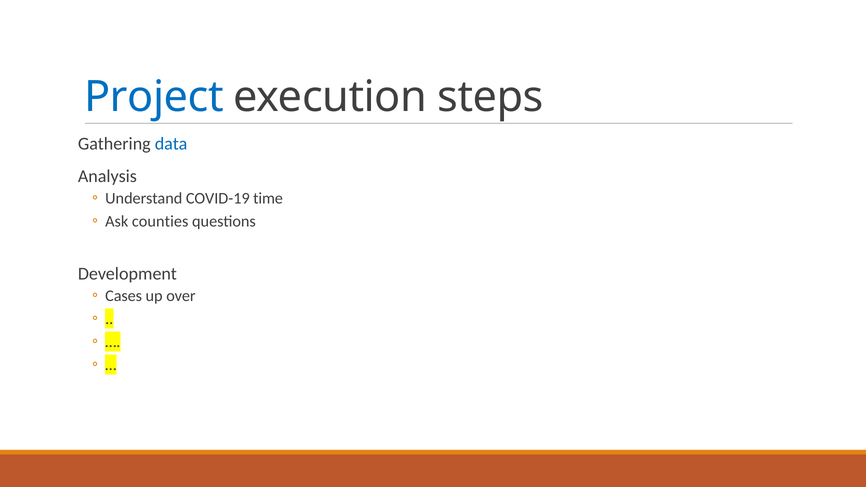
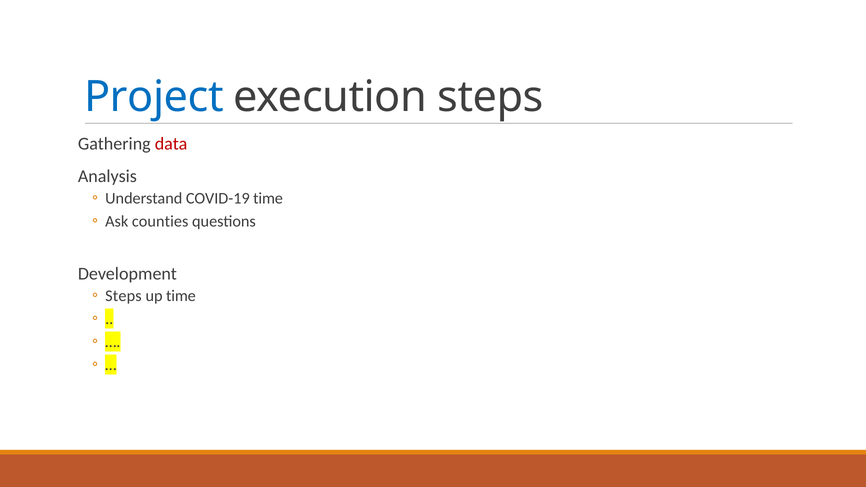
data colour: blue -> red (171, 144)
Cases: Cases -> Steps (123, 296)
up over: over -> time (181, 296)
